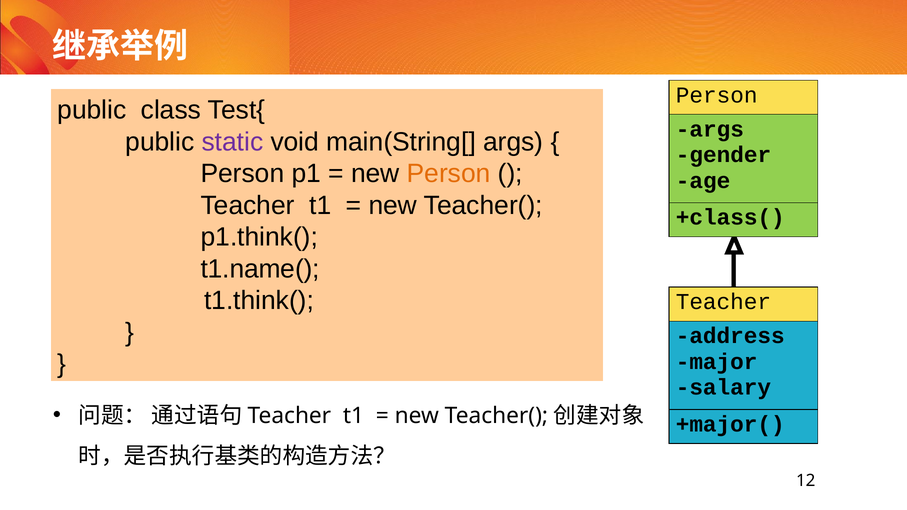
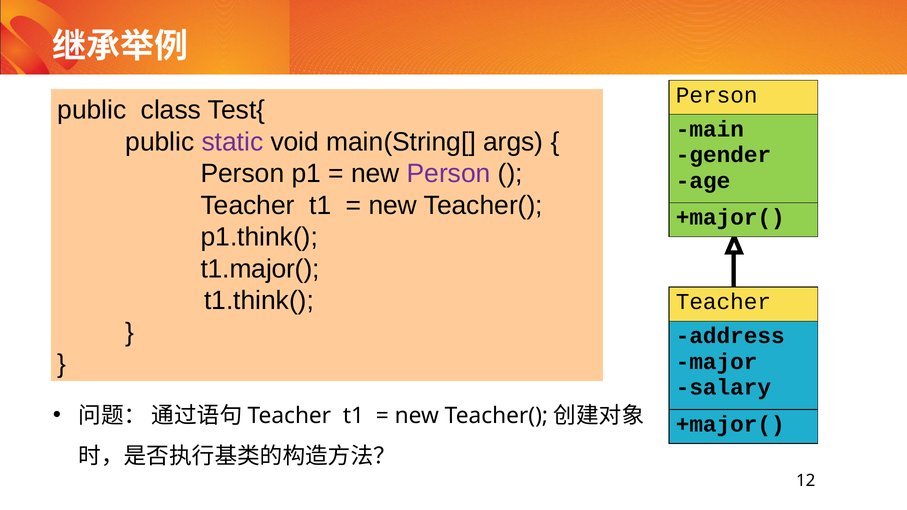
args: args -> main (710, 129)
Person colour: orange -> purple (449, 174)
+class(: +class( -> +major( (730, 218)
t1.name(: t1.name( -> t1.major( (260, 269)
